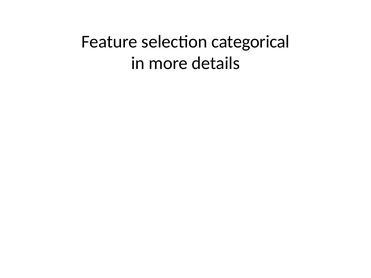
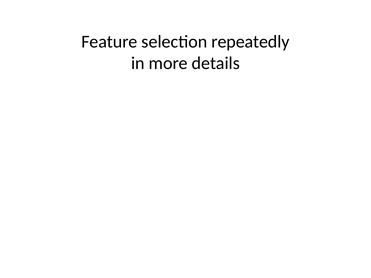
categorical: categorical -> repeatedly (250, 42)
